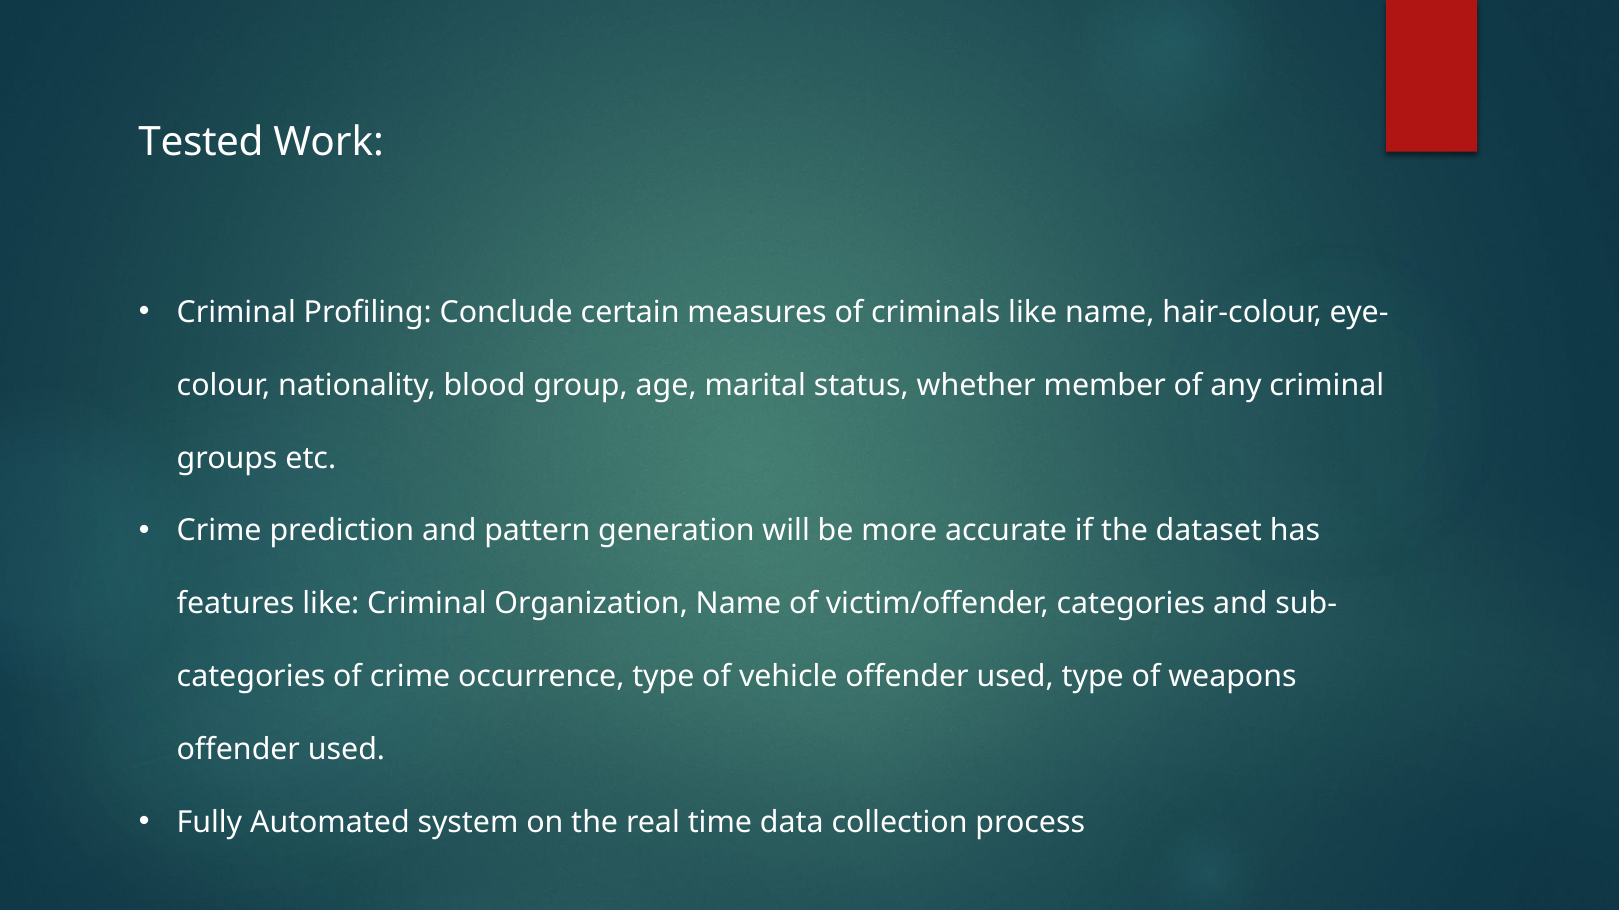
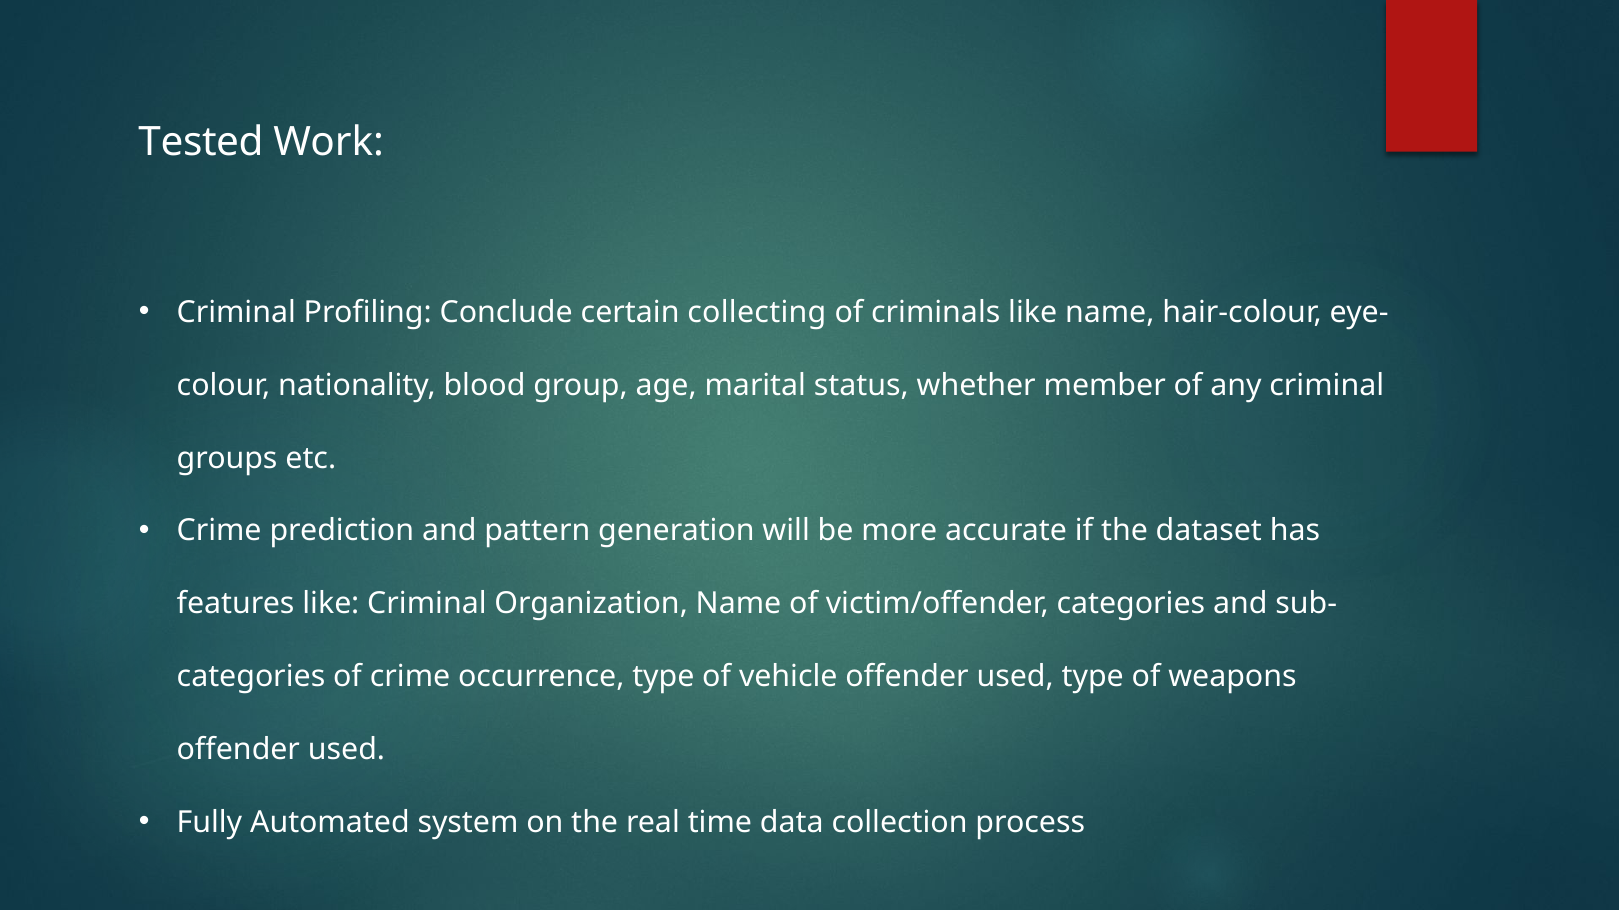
measures: measures -> collecting (757, 313)
